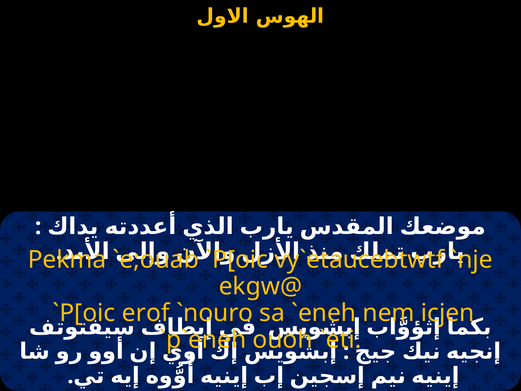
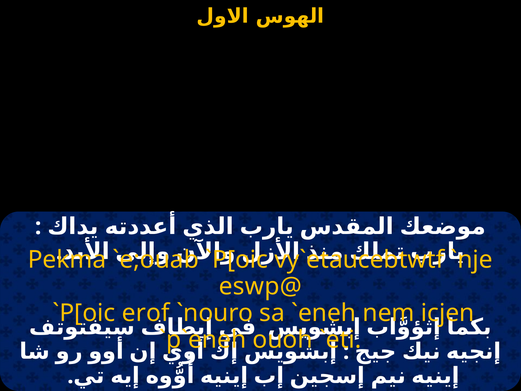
ekgw@: ekgw@ -> eswp@ (260, 286)
